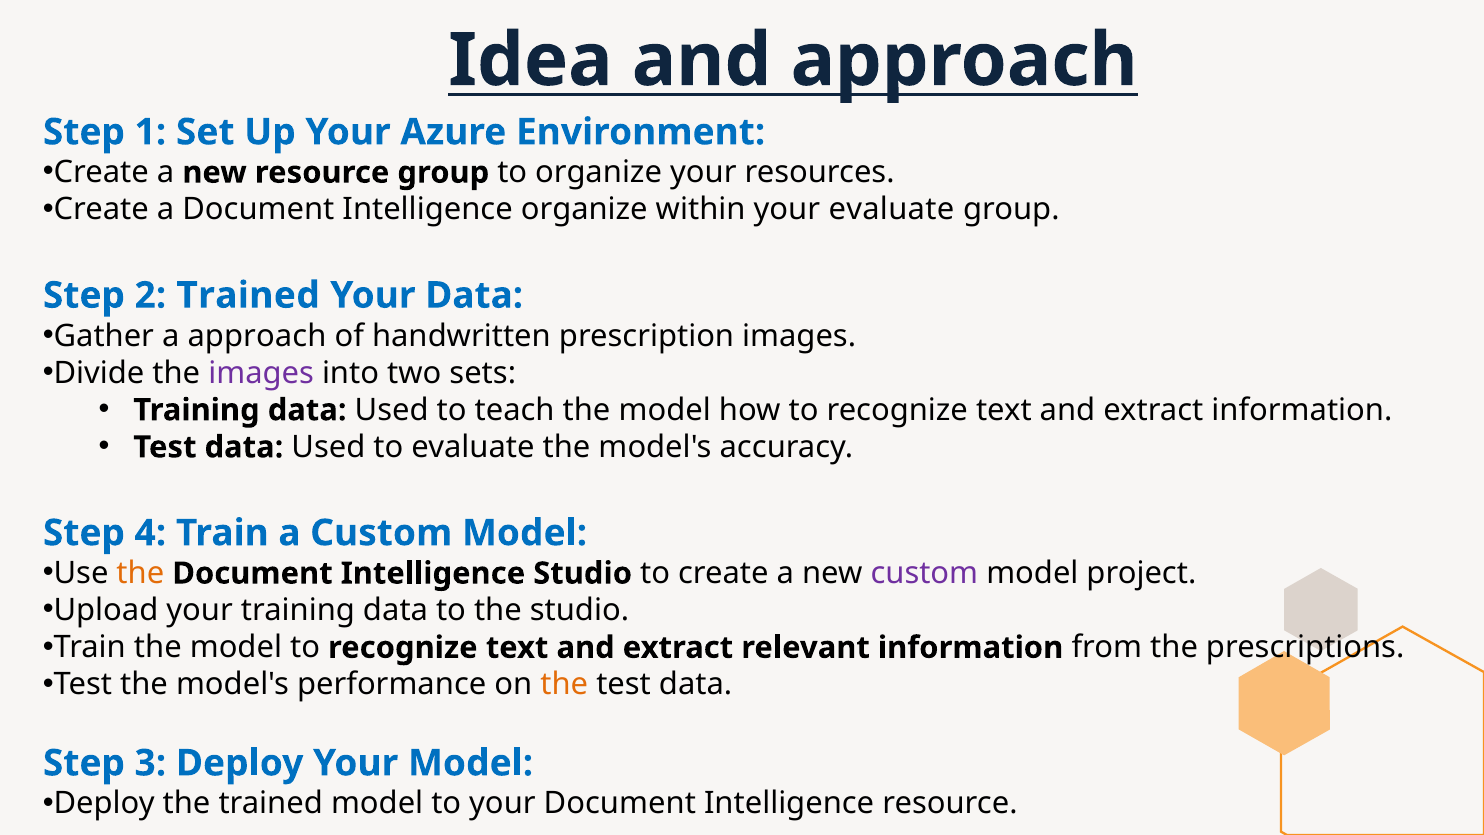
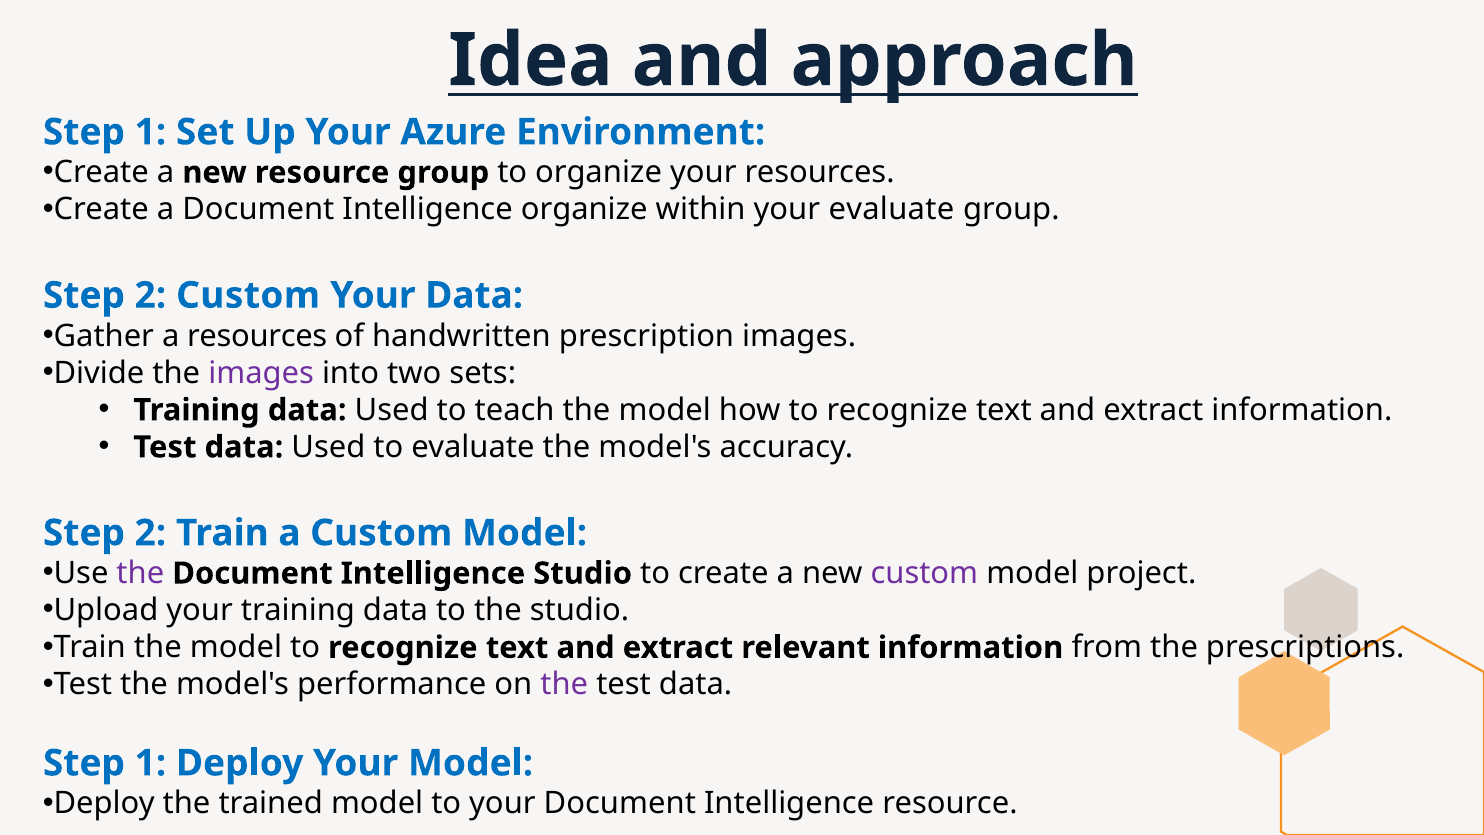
2 Trained: Trained -> Custom (248, 295)
a approach: approach -> resources (257, 336)
4: 4 -> 2 (150, 533)
the colour: orange -> purple (140, 573)
the colour: orange -> purple (564, 685)
3: 3 -> 1 (150, 763)
